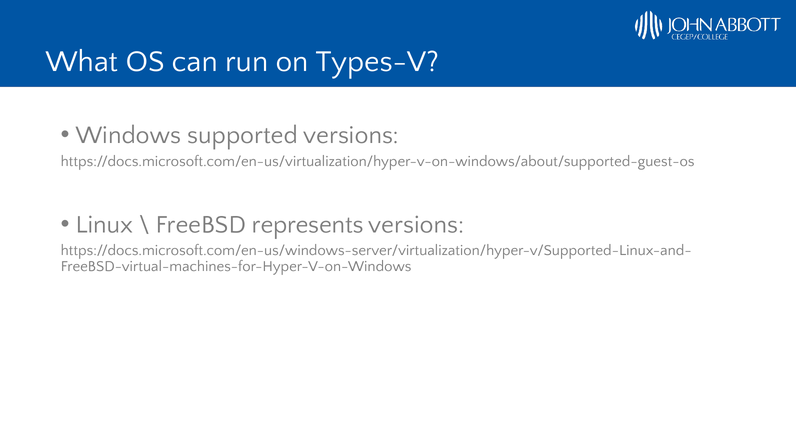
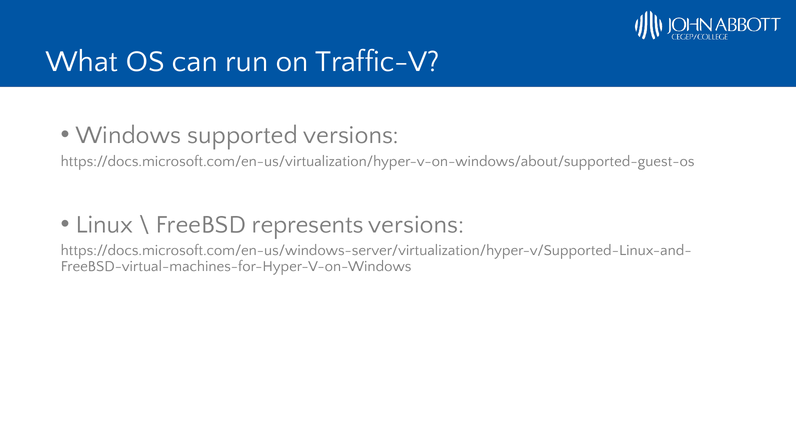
Types-V: Types-V -> Traffic-V (378, 61)
